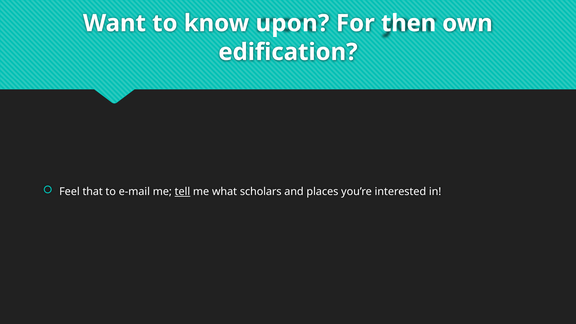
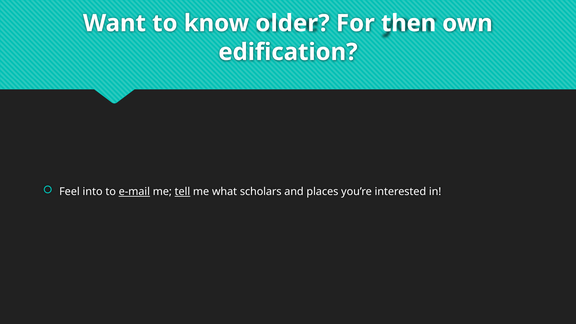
upon: upon -> older (293, 23)
that: that -> into (93, 192)
e-mail underline: none -> present (134, 192)
